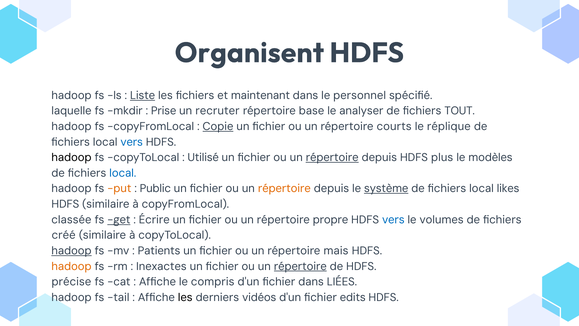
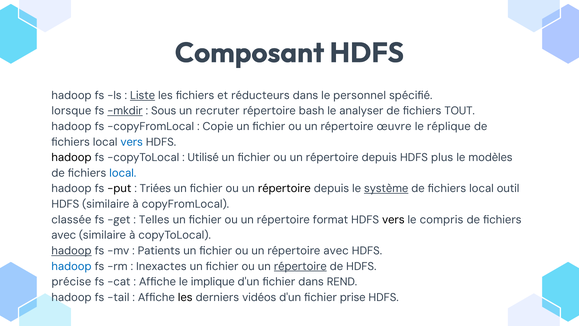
Organisent: Organisent -> Composant (250, 53)
maintenant: maintenant -> réducteurs (260, 95)
laquelle: laquelle -> lorsque (71, 111)
mkdir underline: none -> present (125, 111)
Prise: Prise -> Sous (164, 111)
base: base -> bash (312, 111)
Copie underline: present -> none (218, 126)
courts: courts -> œuvre (394, 126)
répertoire underline: present -> none (332, 157)
put colour: orange -> black (119, 188)
Public: Public -> Triées (155, 188)
répertoire colour: orange -> black (284, 188)
likes: likes -> outil (508, 188)
get underline: present -> none (119, 219)
Écrire: Écrire -> Telles (154, 219)
propre: propre -> format (330, 219)
vers colour: blue -> black (393, 219)
volumes: volumes -> compris (442, 219)
créé: créé -> avec (64, 235)
répertoire mais: mais -> avec (336, 251)
hadoop colour: orange -> blue (71, 266)
compris: compris -> implique (213, 282)
LIÉES: LIÉES -> REND (342, 282)
edits: edits -> prise (353, 297)
